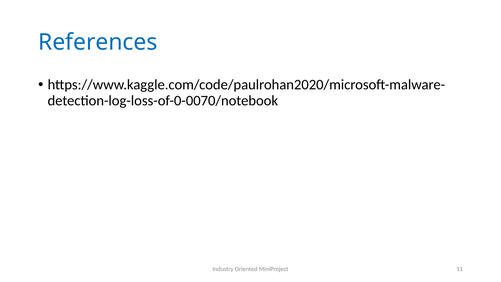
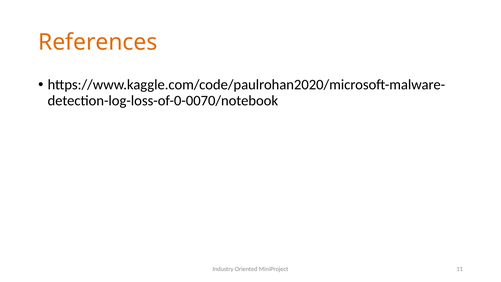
References colour: blue -> orange (98, 42)
